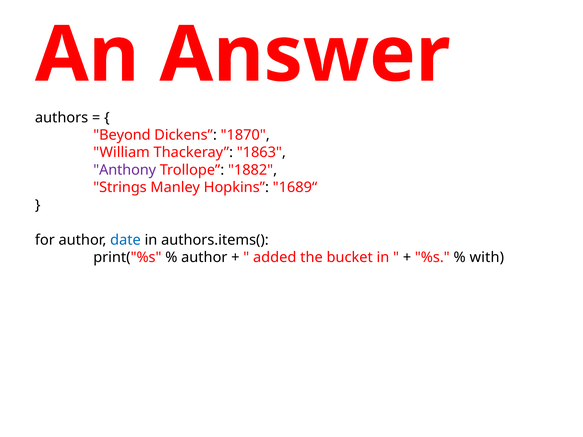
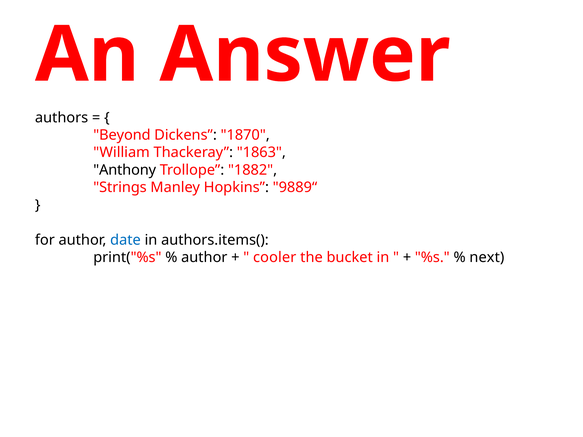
Anthony colour: purple -> black (125, 170)
1689“: 1689“ -> 9889“ (295, 188)
added: added -> cooler (275, 258)
with: with -> next (487, 258)
